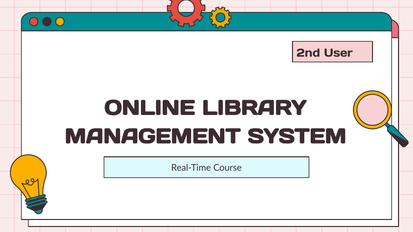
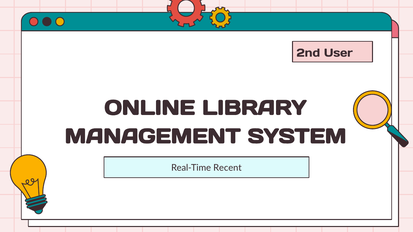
Course: Course -> Recent (227, 168)
